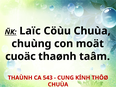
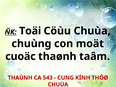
Laïc: Laïc -> Toäi (30, 31)
